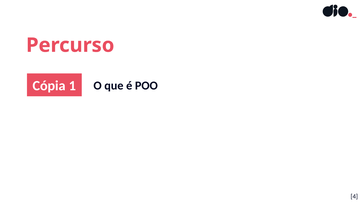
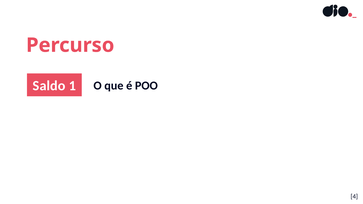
Cópia: Cópia -> Saldo (49, 86)
